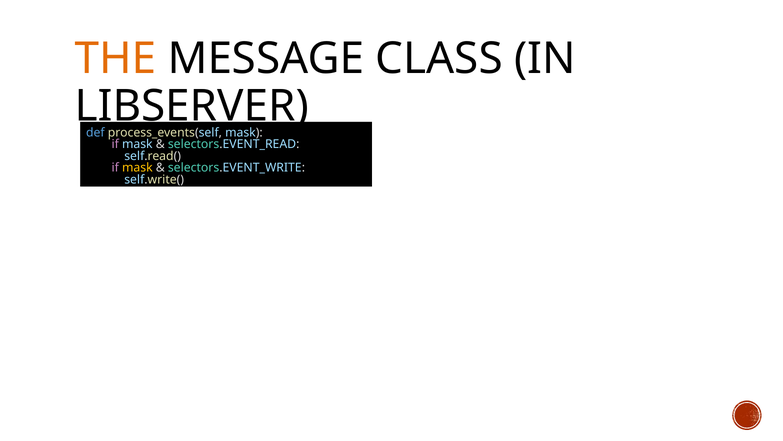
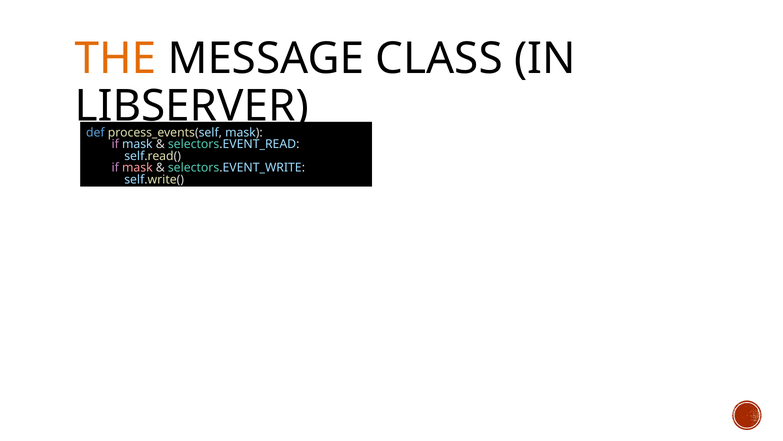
mask colour: yellow -> pink (137, 168)
